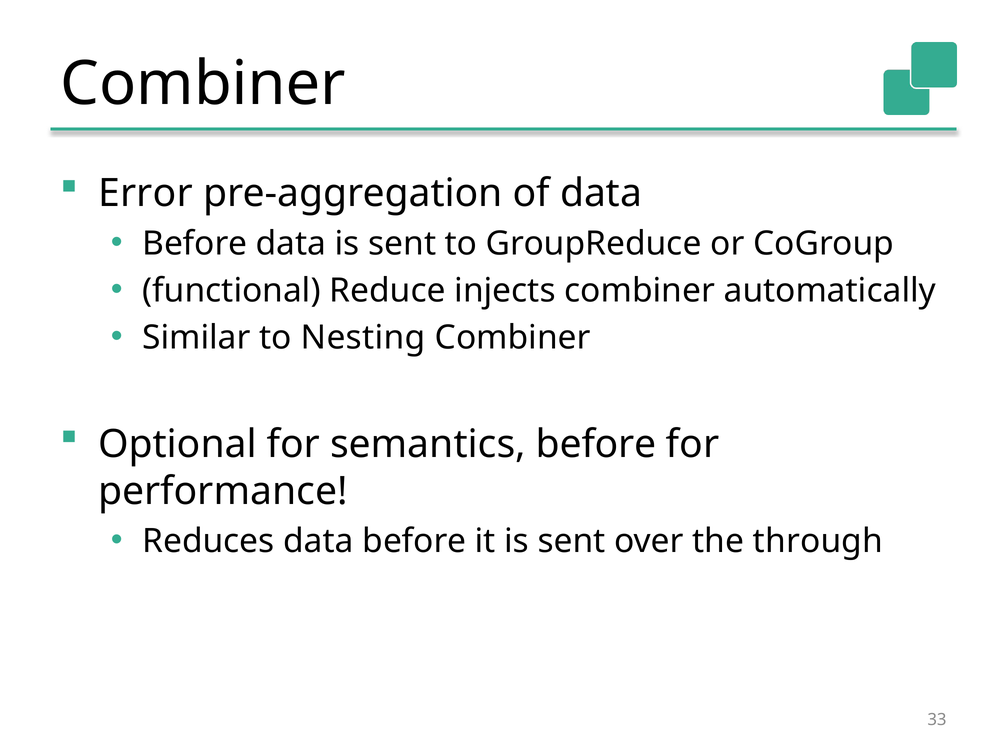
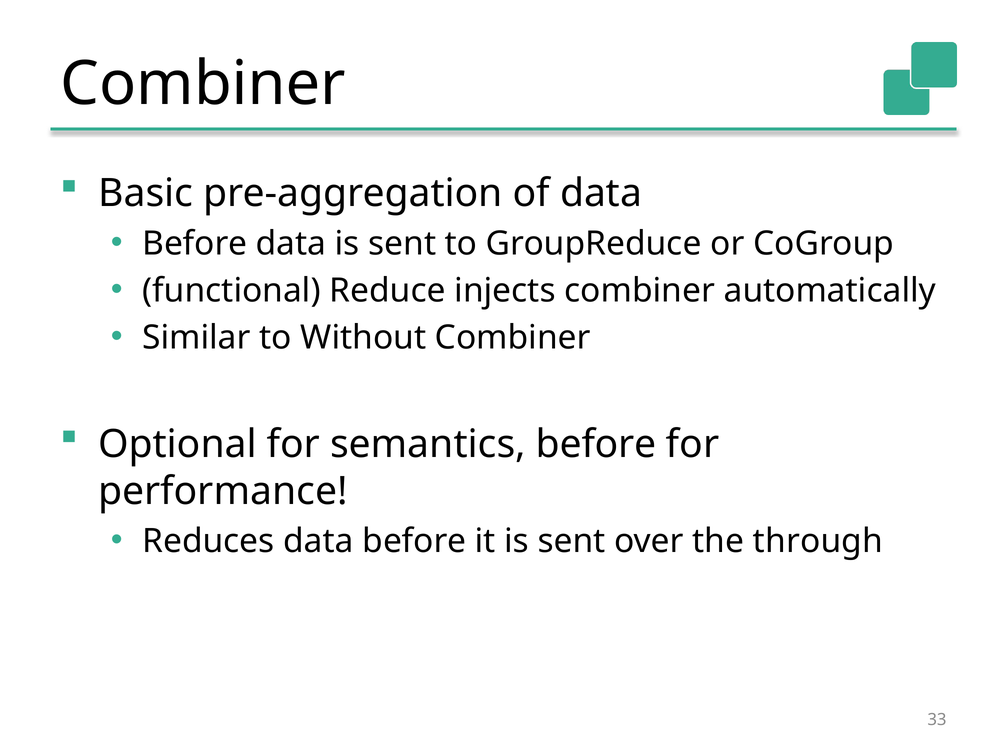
Error: Error -> Basic (146, 194)
Nesting: Nesting -> Without (363, 338)
